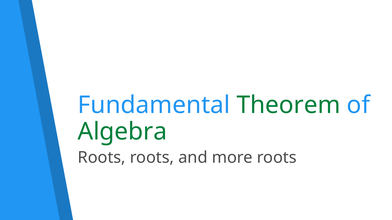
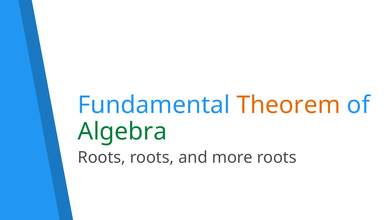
Theorem colour: green -> orange (288, 105)
